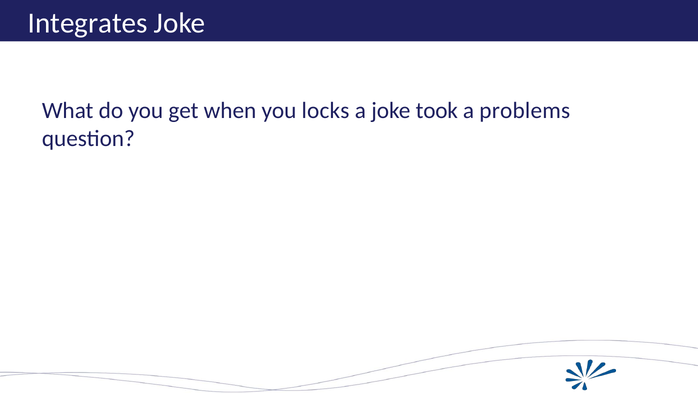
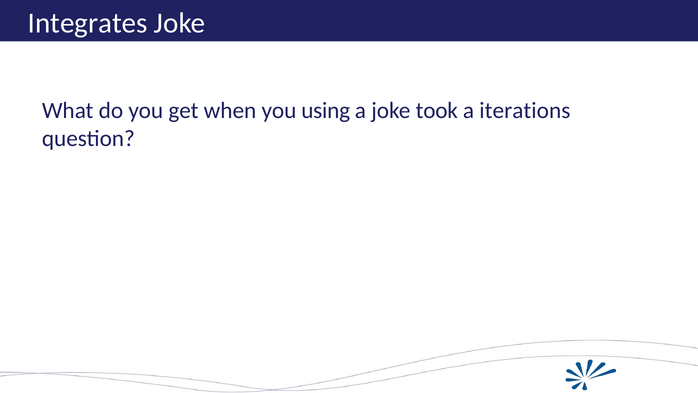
locks: locks -> using (326, 111)
problems: problems -> iterations (525, 111)
